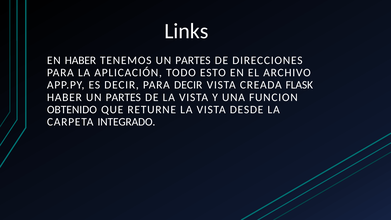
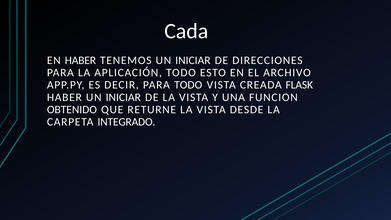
Links: Links -> Cada (186, 31)
TENEMOS UN PARTES: PARTES -> INICIAR (193, 60)
PARA DECIR: DECIR -> TODO (188, 85)
HABER UN PARTES: PARTES -> INICIAR (123, 97)
